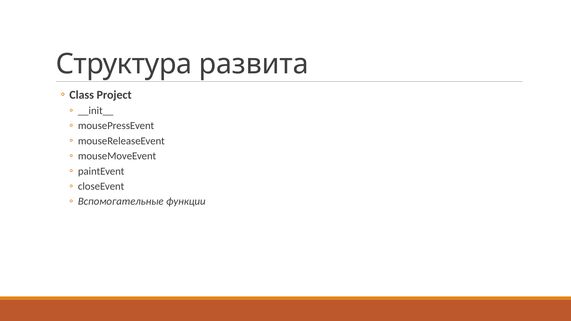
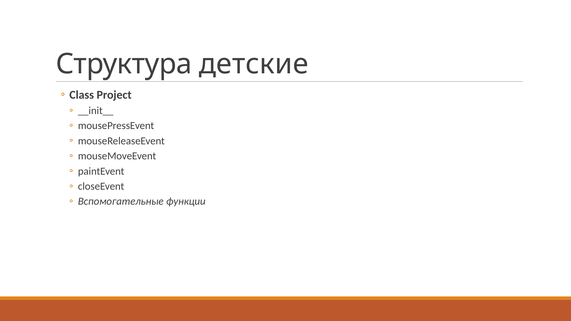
развита: развита -> детские (254, 64)
